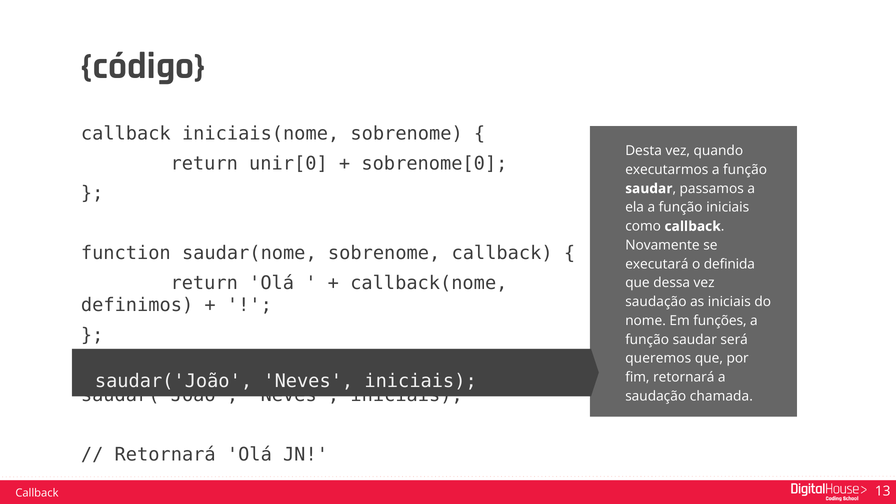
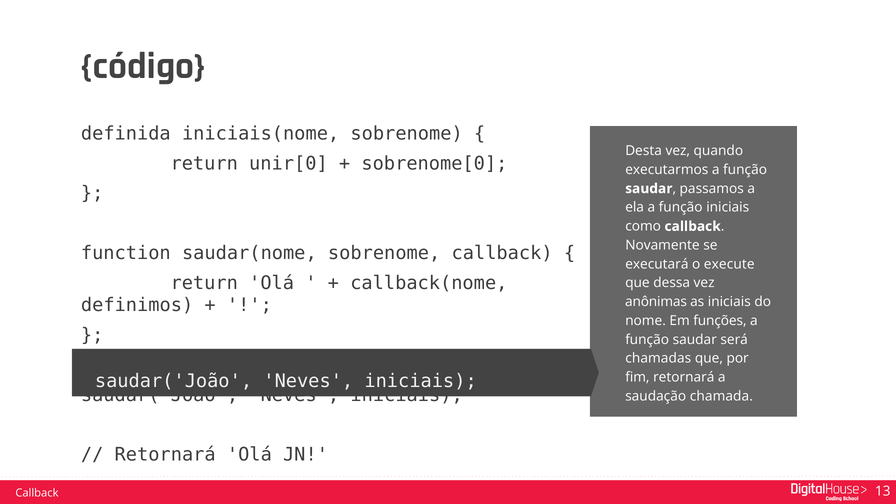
callback: callback -> definida (126, 133)
definida: definida -> execute (729, 264)
saudação: saudação -> anônimas (656, 302)
queremos: queremos -> chamadas (658, 358)
